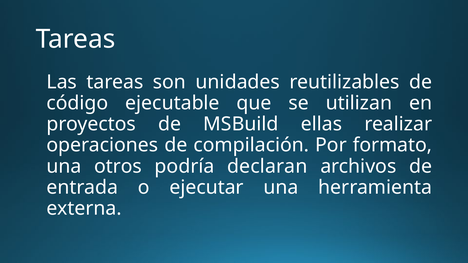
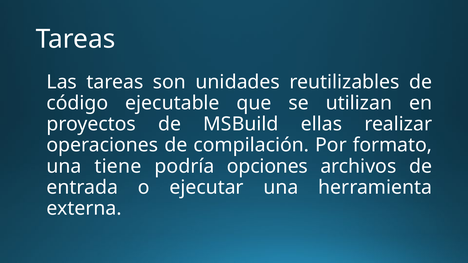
otros: otros -> tiene (118, 166)
declaran: declaran -> opciones (267, 166)
